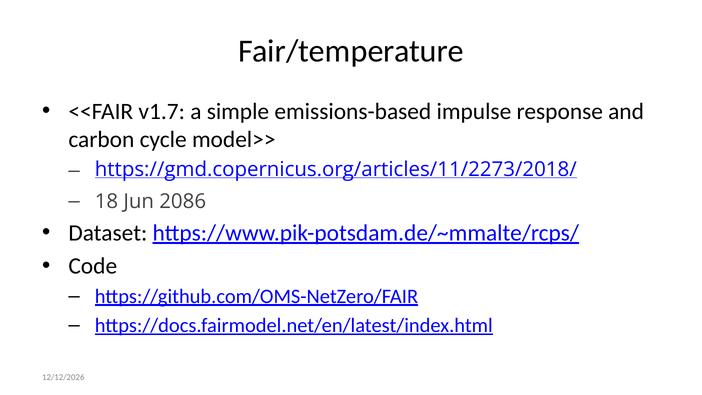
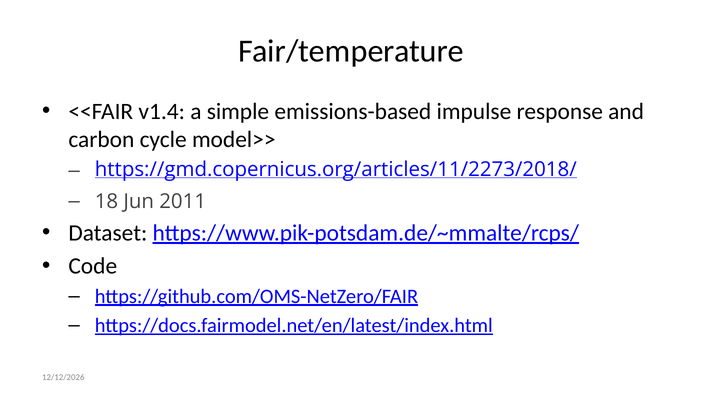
v1.7: v1.7 -> v1.4 (162, 111)
2086: 2086 -> 2011 (183, 202)
